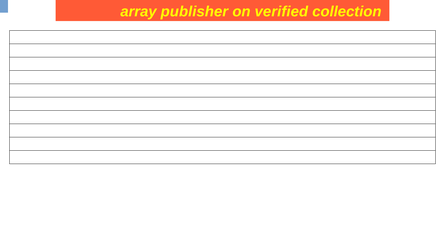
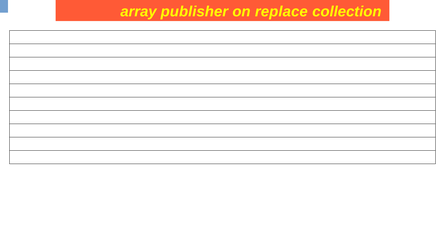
verified: verified -> replace (281, 12)
